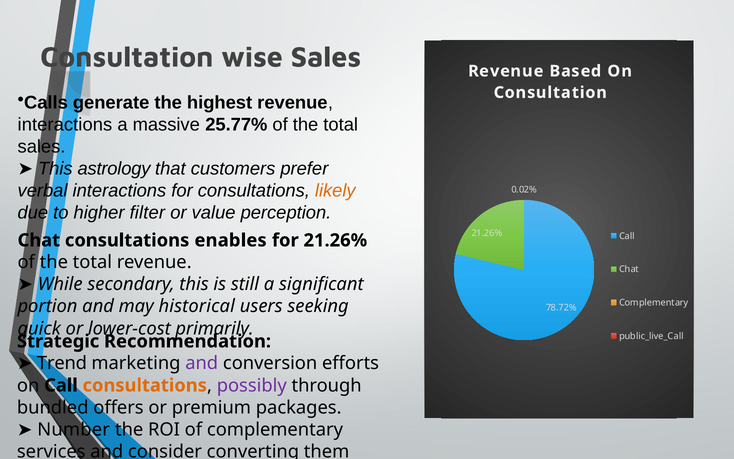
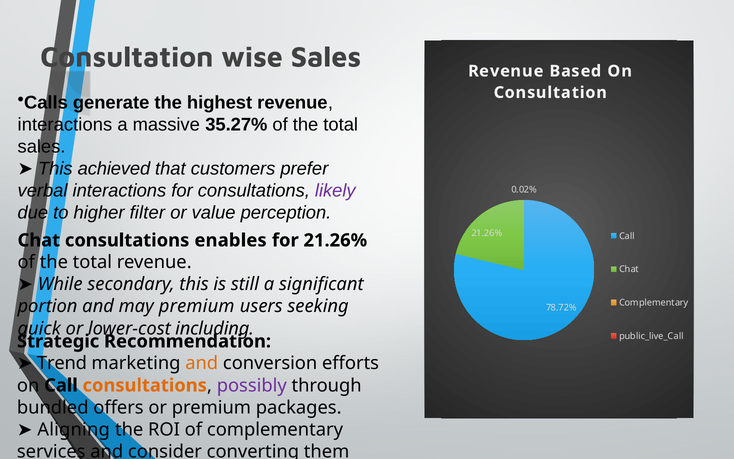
25.77%: 25.77% -> 35.27% (236, 124)
astrology: astrology -> achieved (114, 168)
likely colour: orange -> purple (335, 191)
may historical: historical -> premium (197, 306)
primarily: primarily -> including (215, 328)
and colour: purple -> orange (202, 363)
Number: Number -> Aligning (74, 429)
